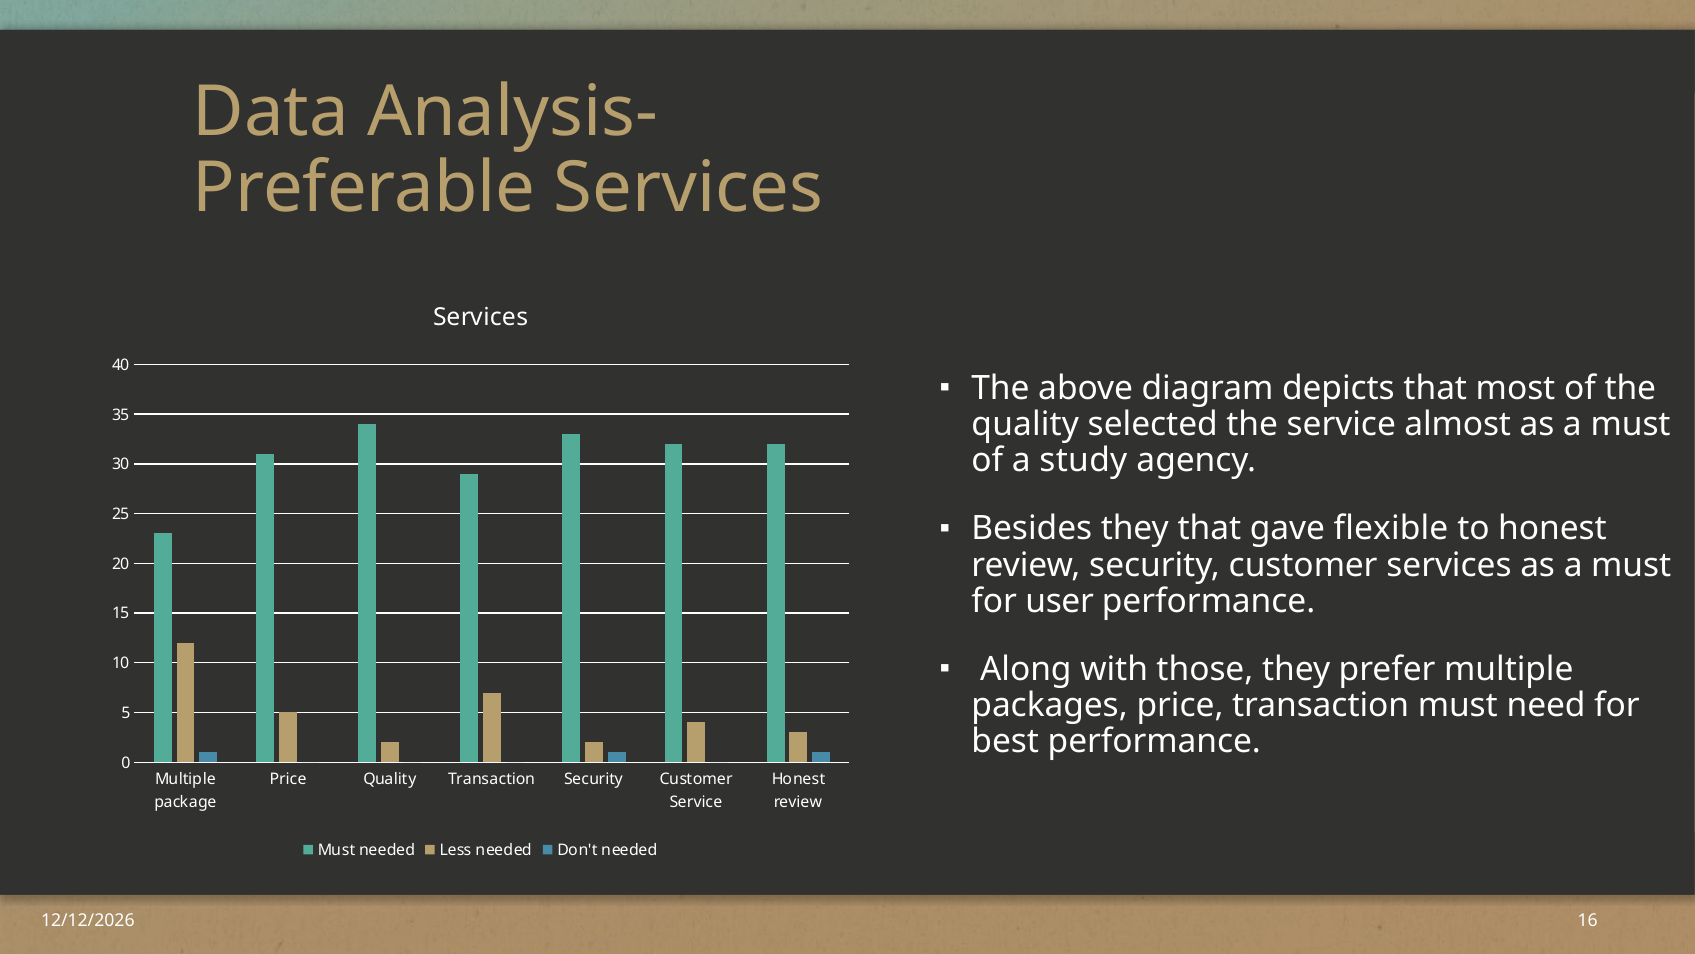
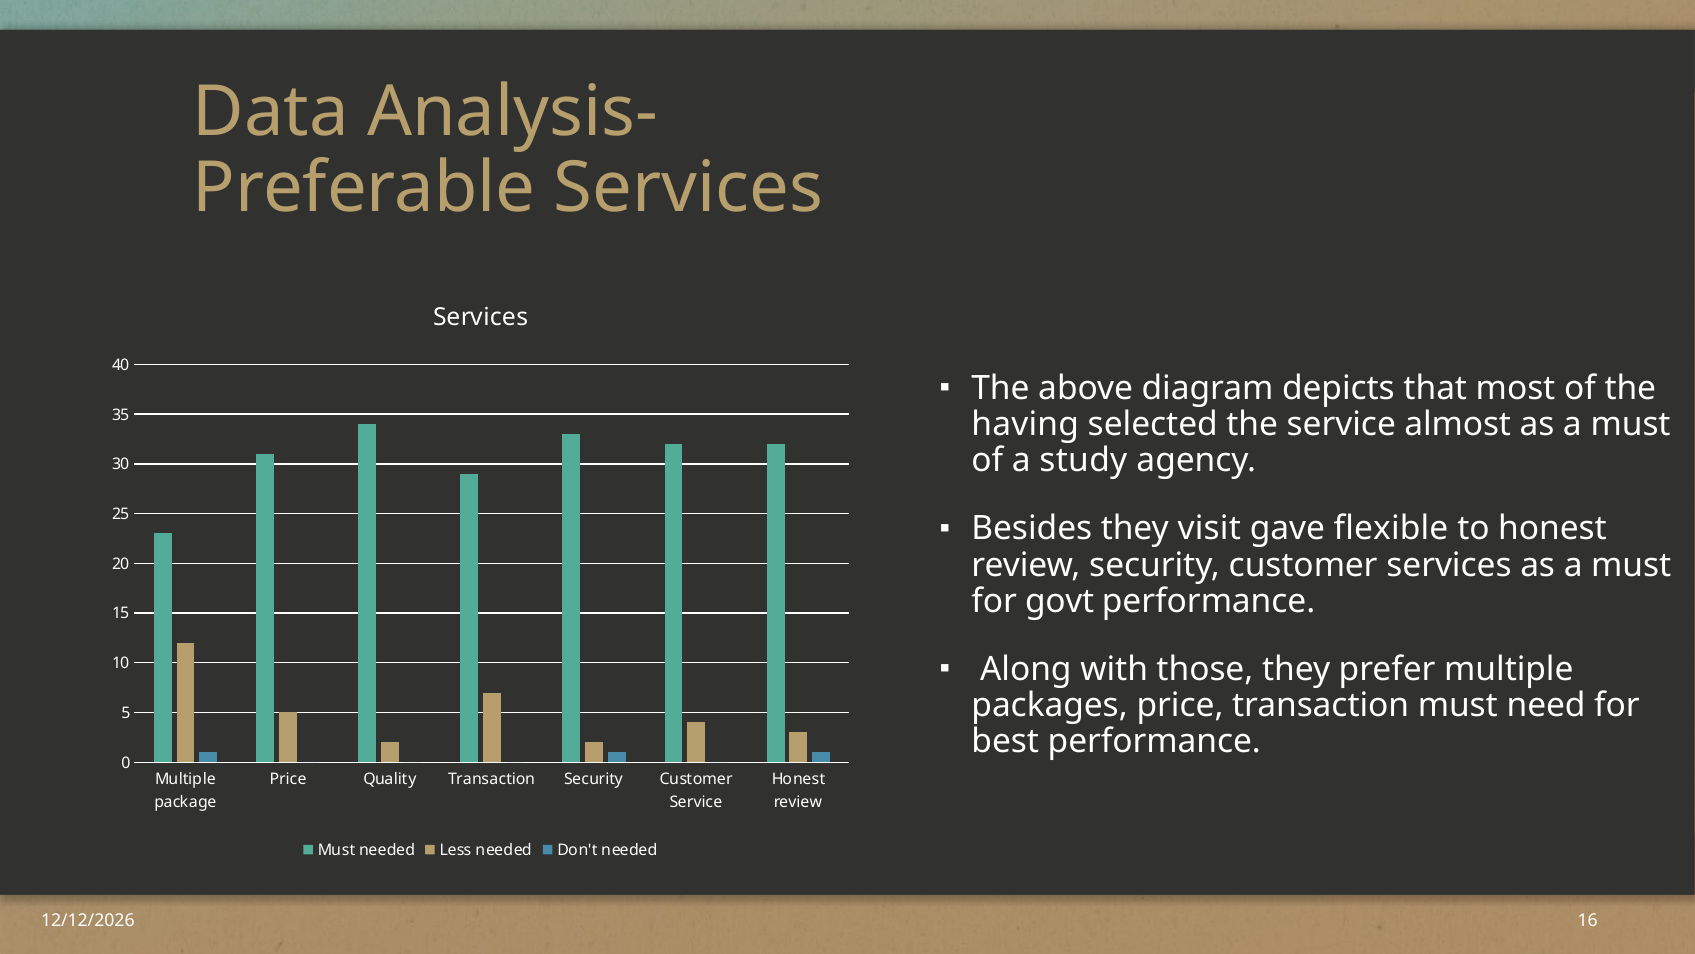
quality: quality -> having (1025, 424)
they that: that -> visit (1209, 529)
user: user -> govt (1060, 601)
